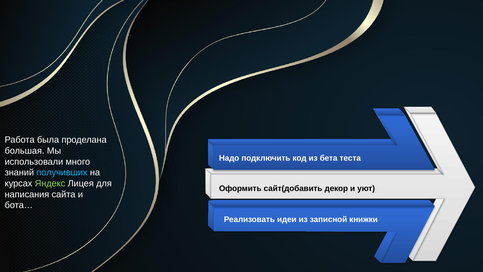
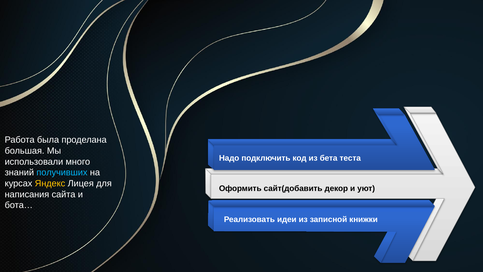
Яндекс colour: light green -> yellow (50, 183)
